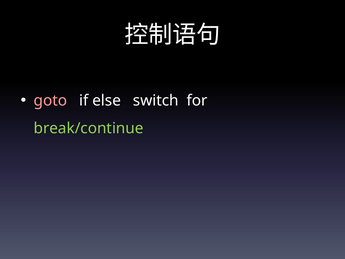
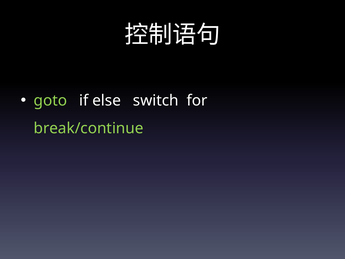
goto colour: pink -> light green (50, 100)
